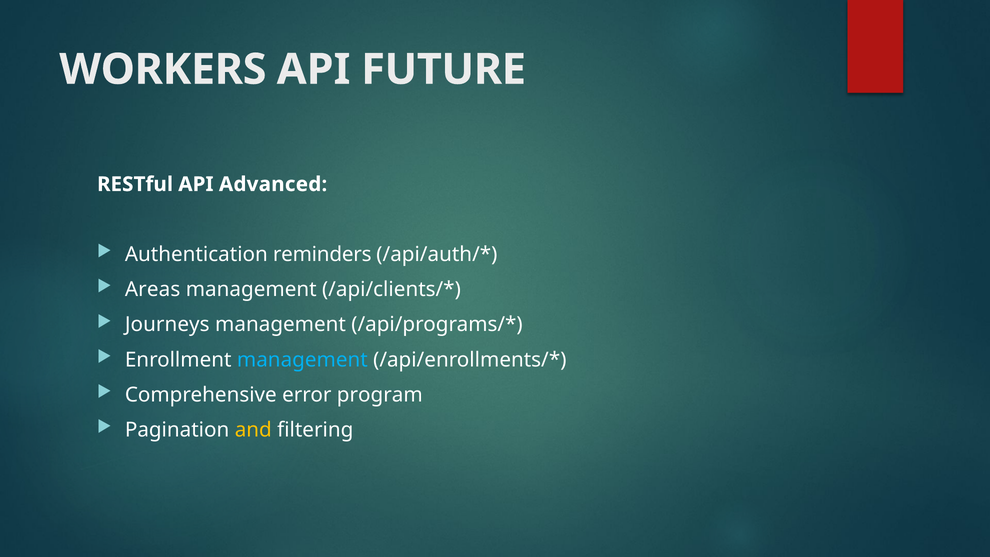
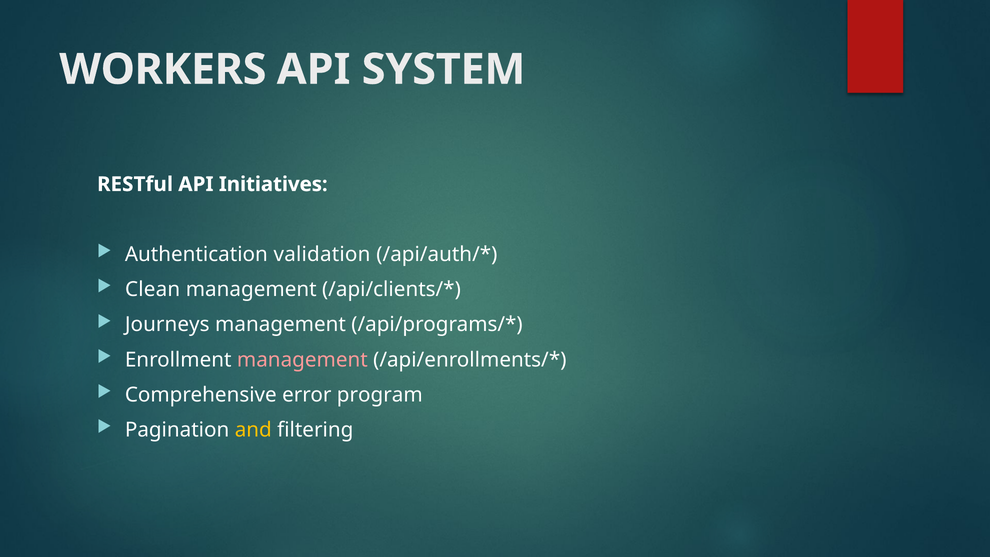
FUTURE: FUTURE -> SYSTEM (443, 70)
Advanced: Advanced -> Initiatives (273, 184)
reminders: reminders -> validation (322, 254)
Areas: Areas -> Clean (153, 289)
management colour: light blue -> pink (302, 360)
